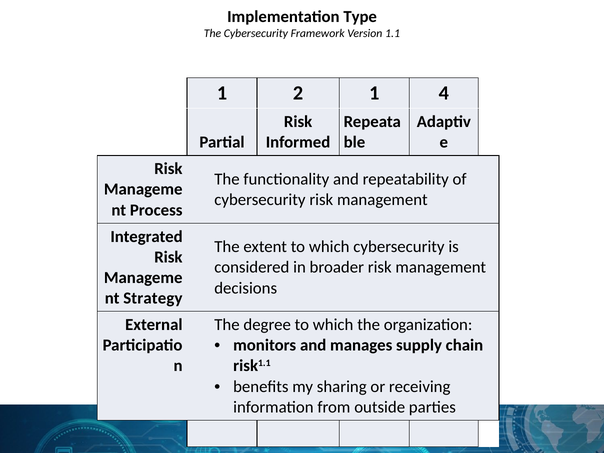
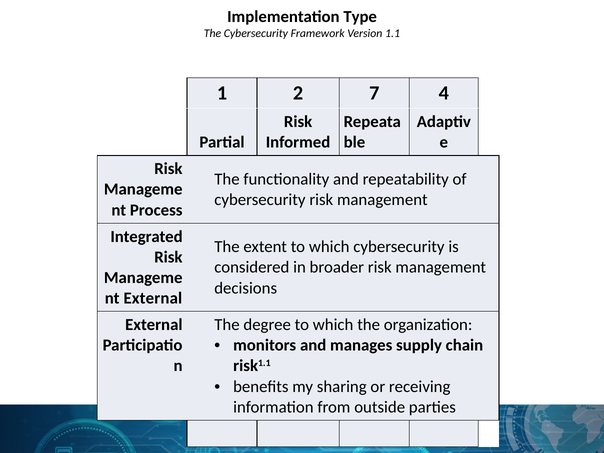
2 1: 1 -> 7 (374, 93)
Strategy: Strategy -> External (153, 298)
